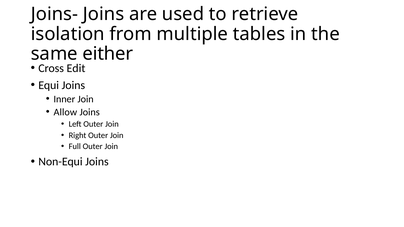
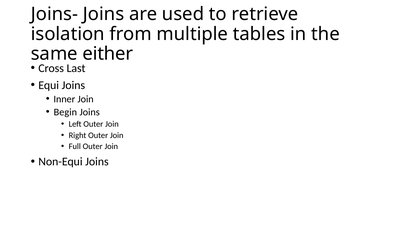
Edit: Edit -> Last (76, 68)
Allow: Allow -> Begin (65, 112)
